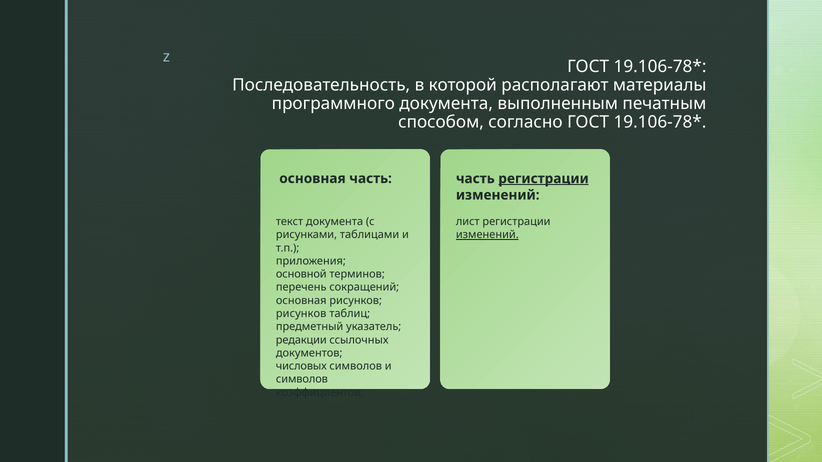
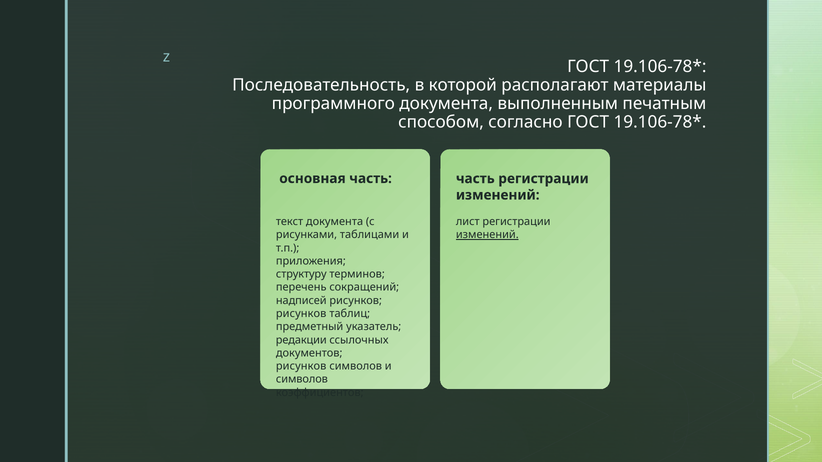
регистрации underline: present -> none (544, 179)
основной: основной -> структуру (301, 274)
основная: основная -> надписей (301, 301)
числовых: числовых -> рисунков (301, 367)
